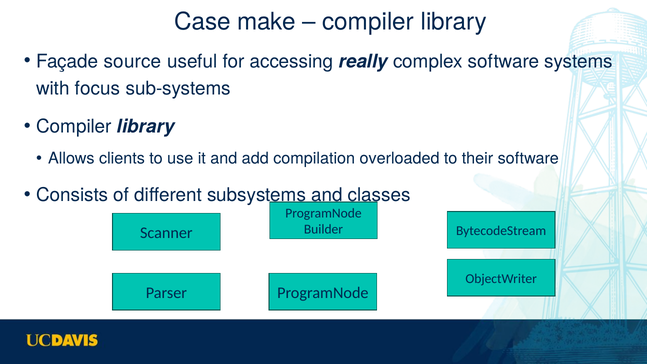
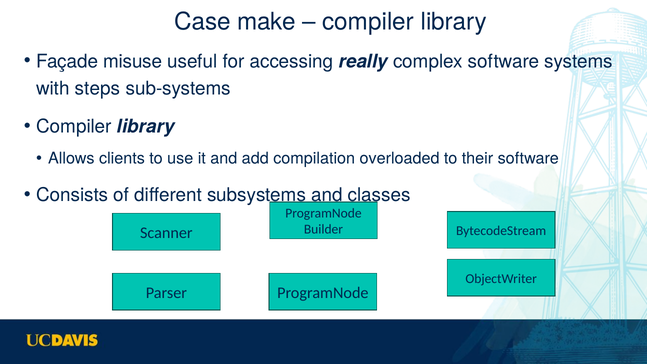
source: source -> misuse (133, 61)
focus: focus -> steps (98, 88)
